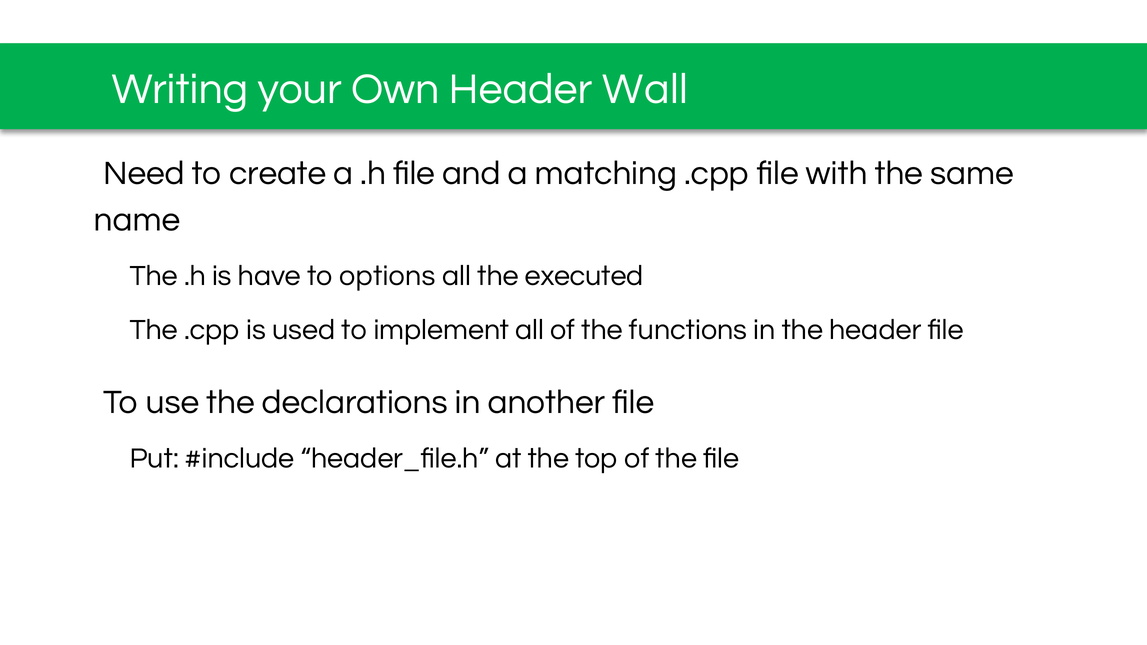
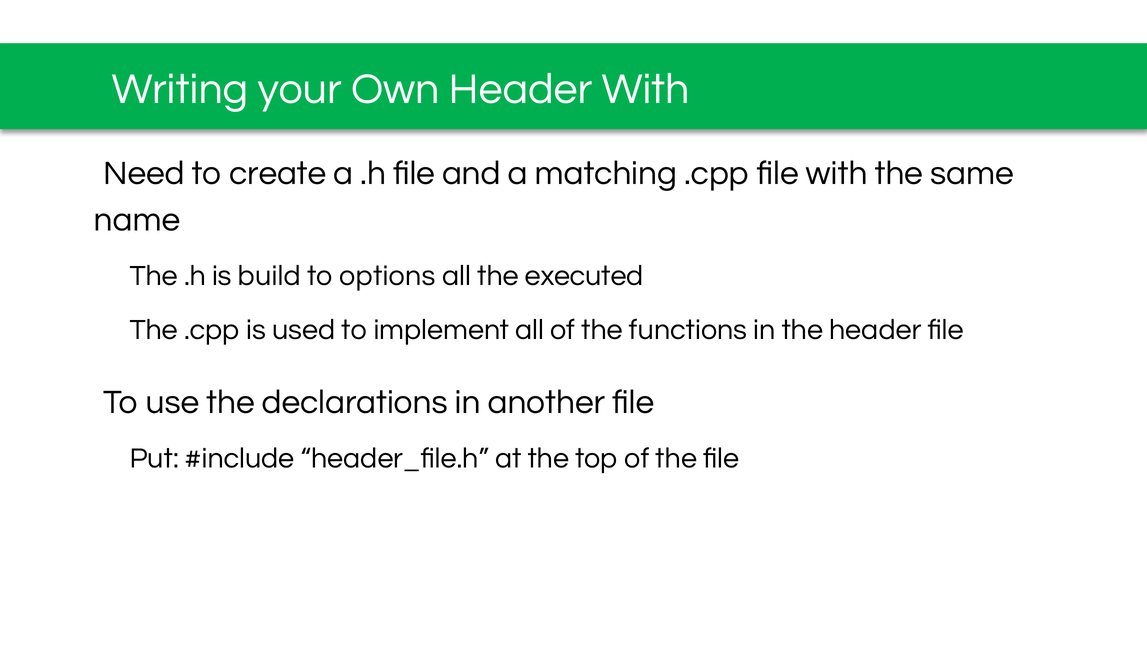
Header Wall: Wall -> With (646, 89)
have: have -> build (269, 276)
